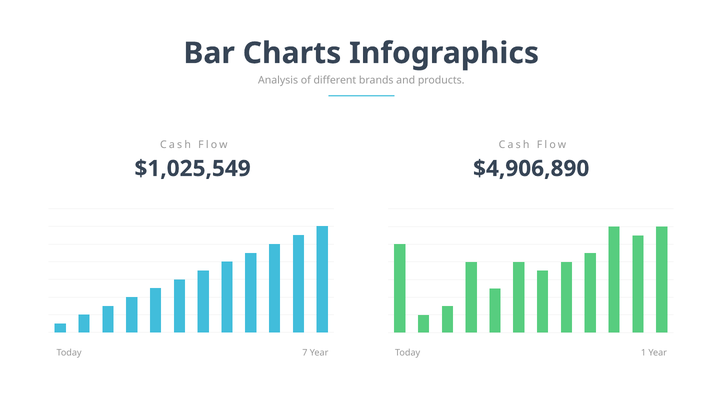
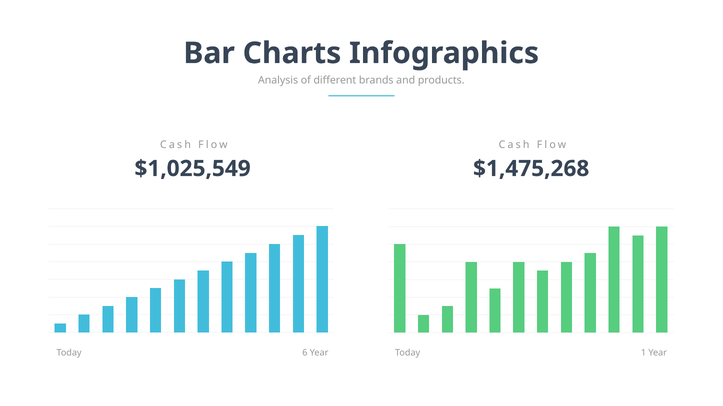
$4,906,890: $4,906,890 -> $1,475,268 (531, 169)
7: 7 -> 6 (305, 353)
